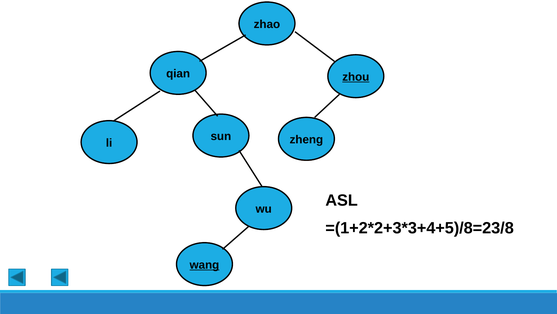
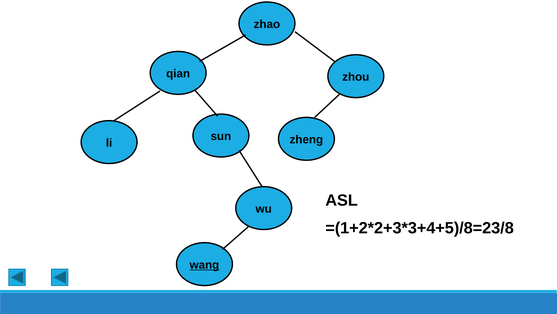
zhou underline: present -> none (356, 77)
